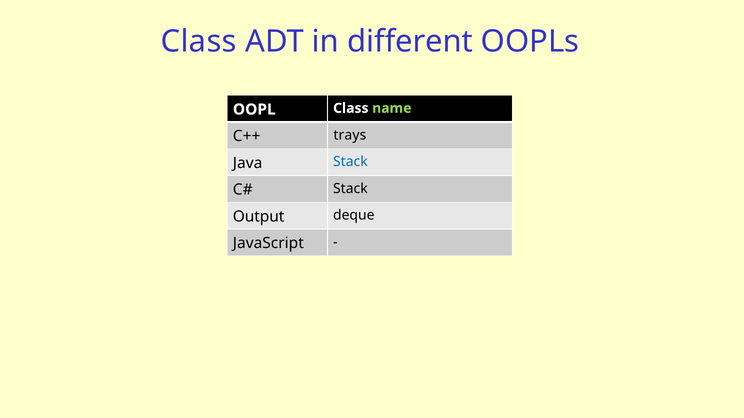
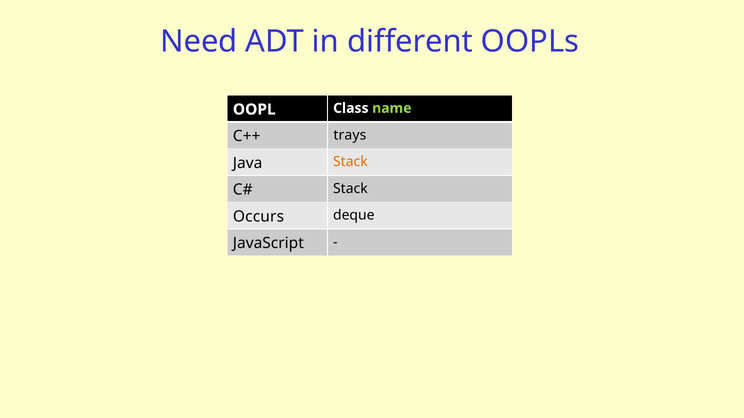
Class: Class -> Need (199, 42)
Stack colour: blue -> orange (350, 162)
Output: Output -> Occurs (258, 217)
